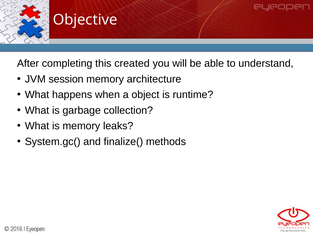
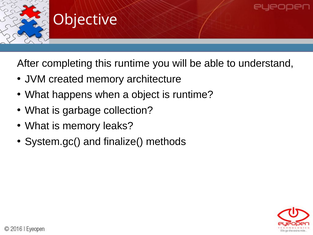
this created: created -> runtime (132, 63)
session: session -> created (66, 79)
